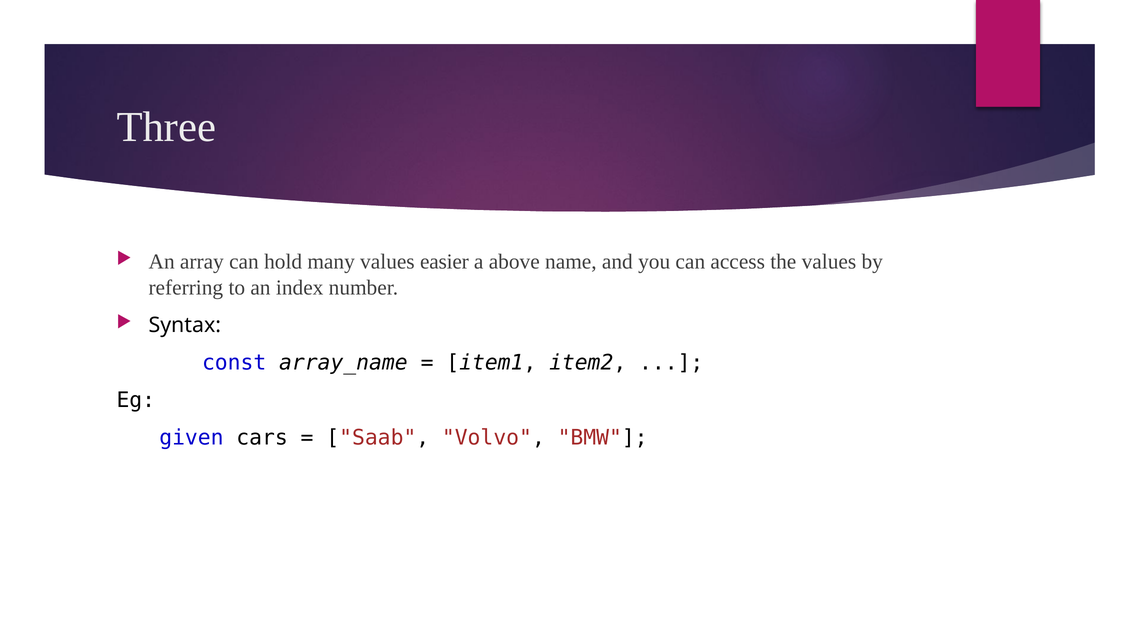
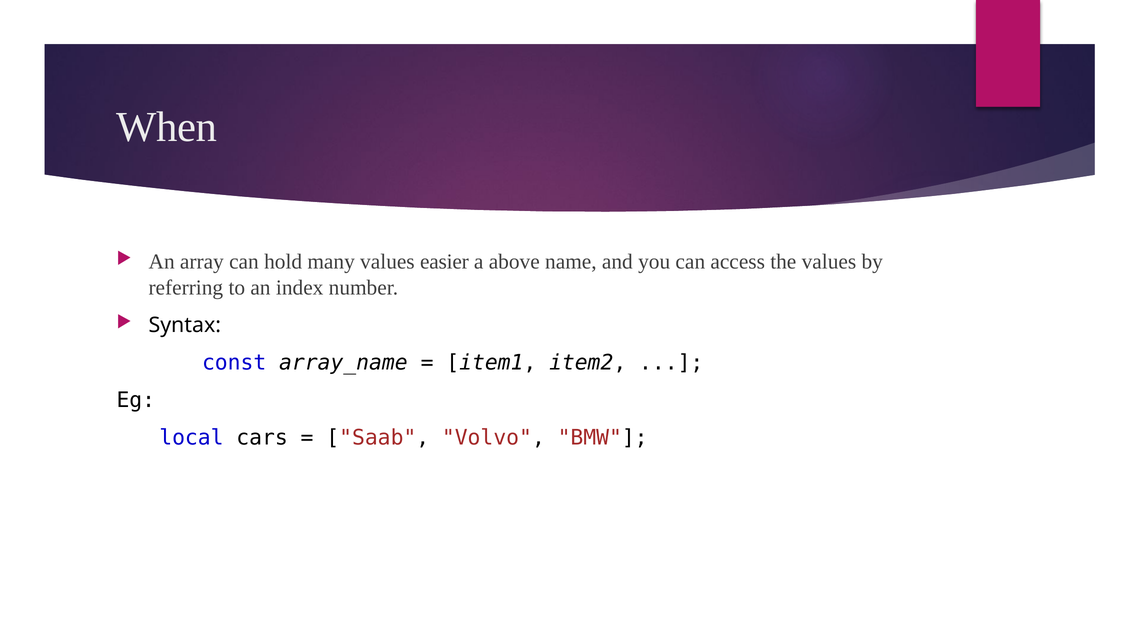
Three: Three -> When (167, 127)
given: given -> local (191, 438)
